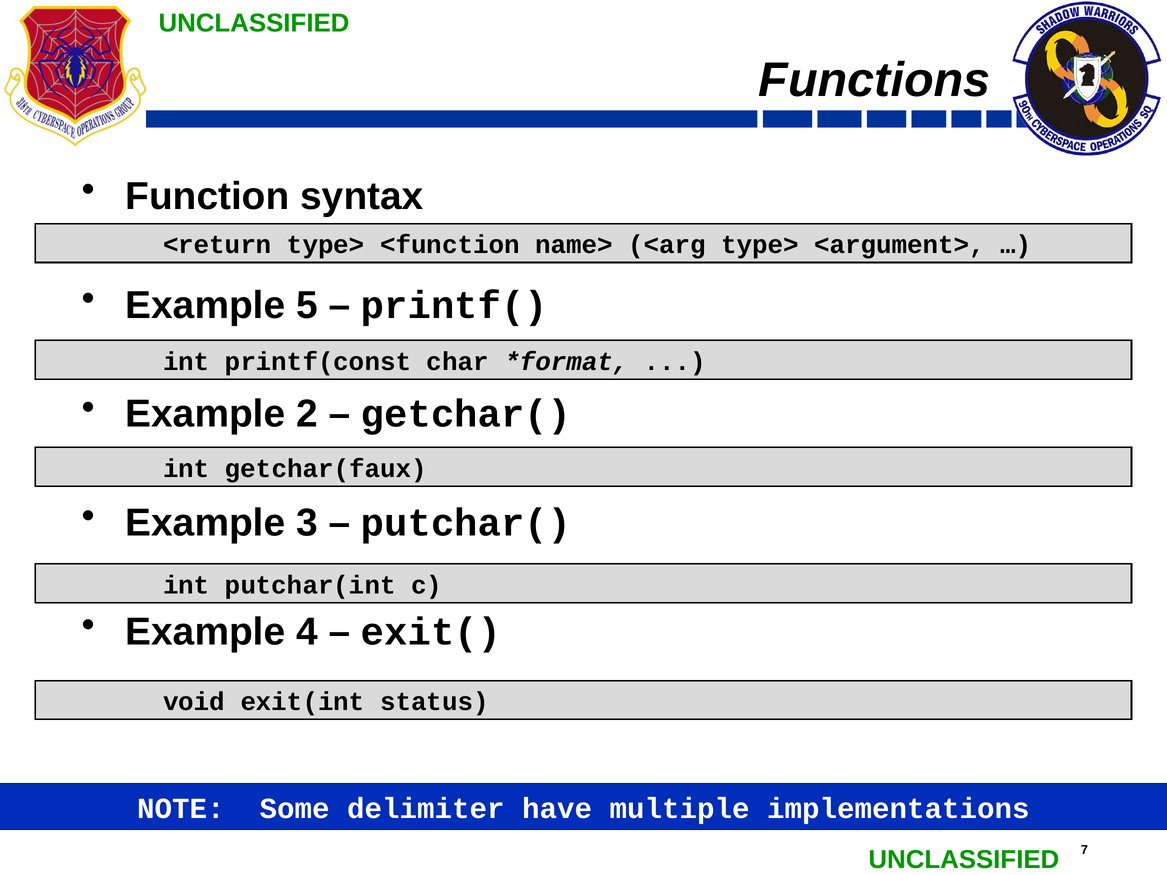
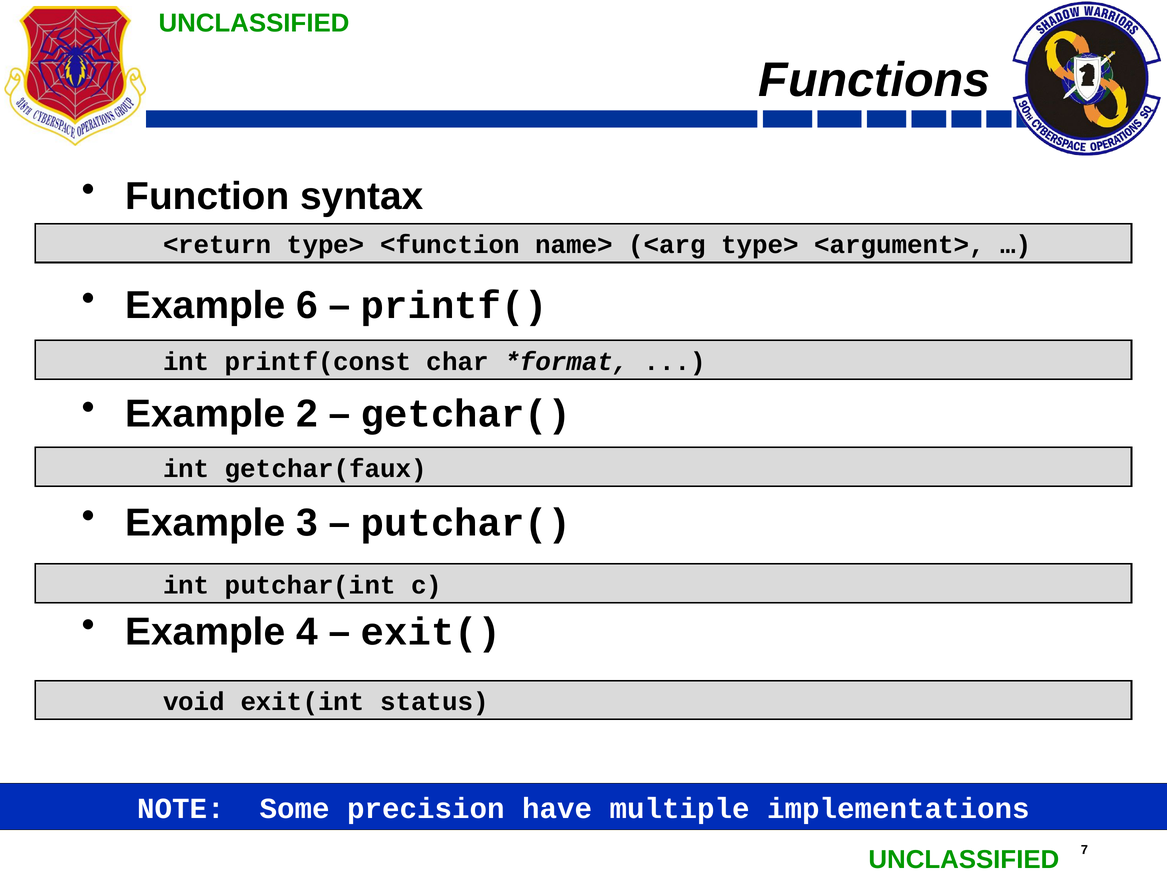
5: 5 -> 6 (307, 305)
delimiter: delimiter -> precision (426, 809)
